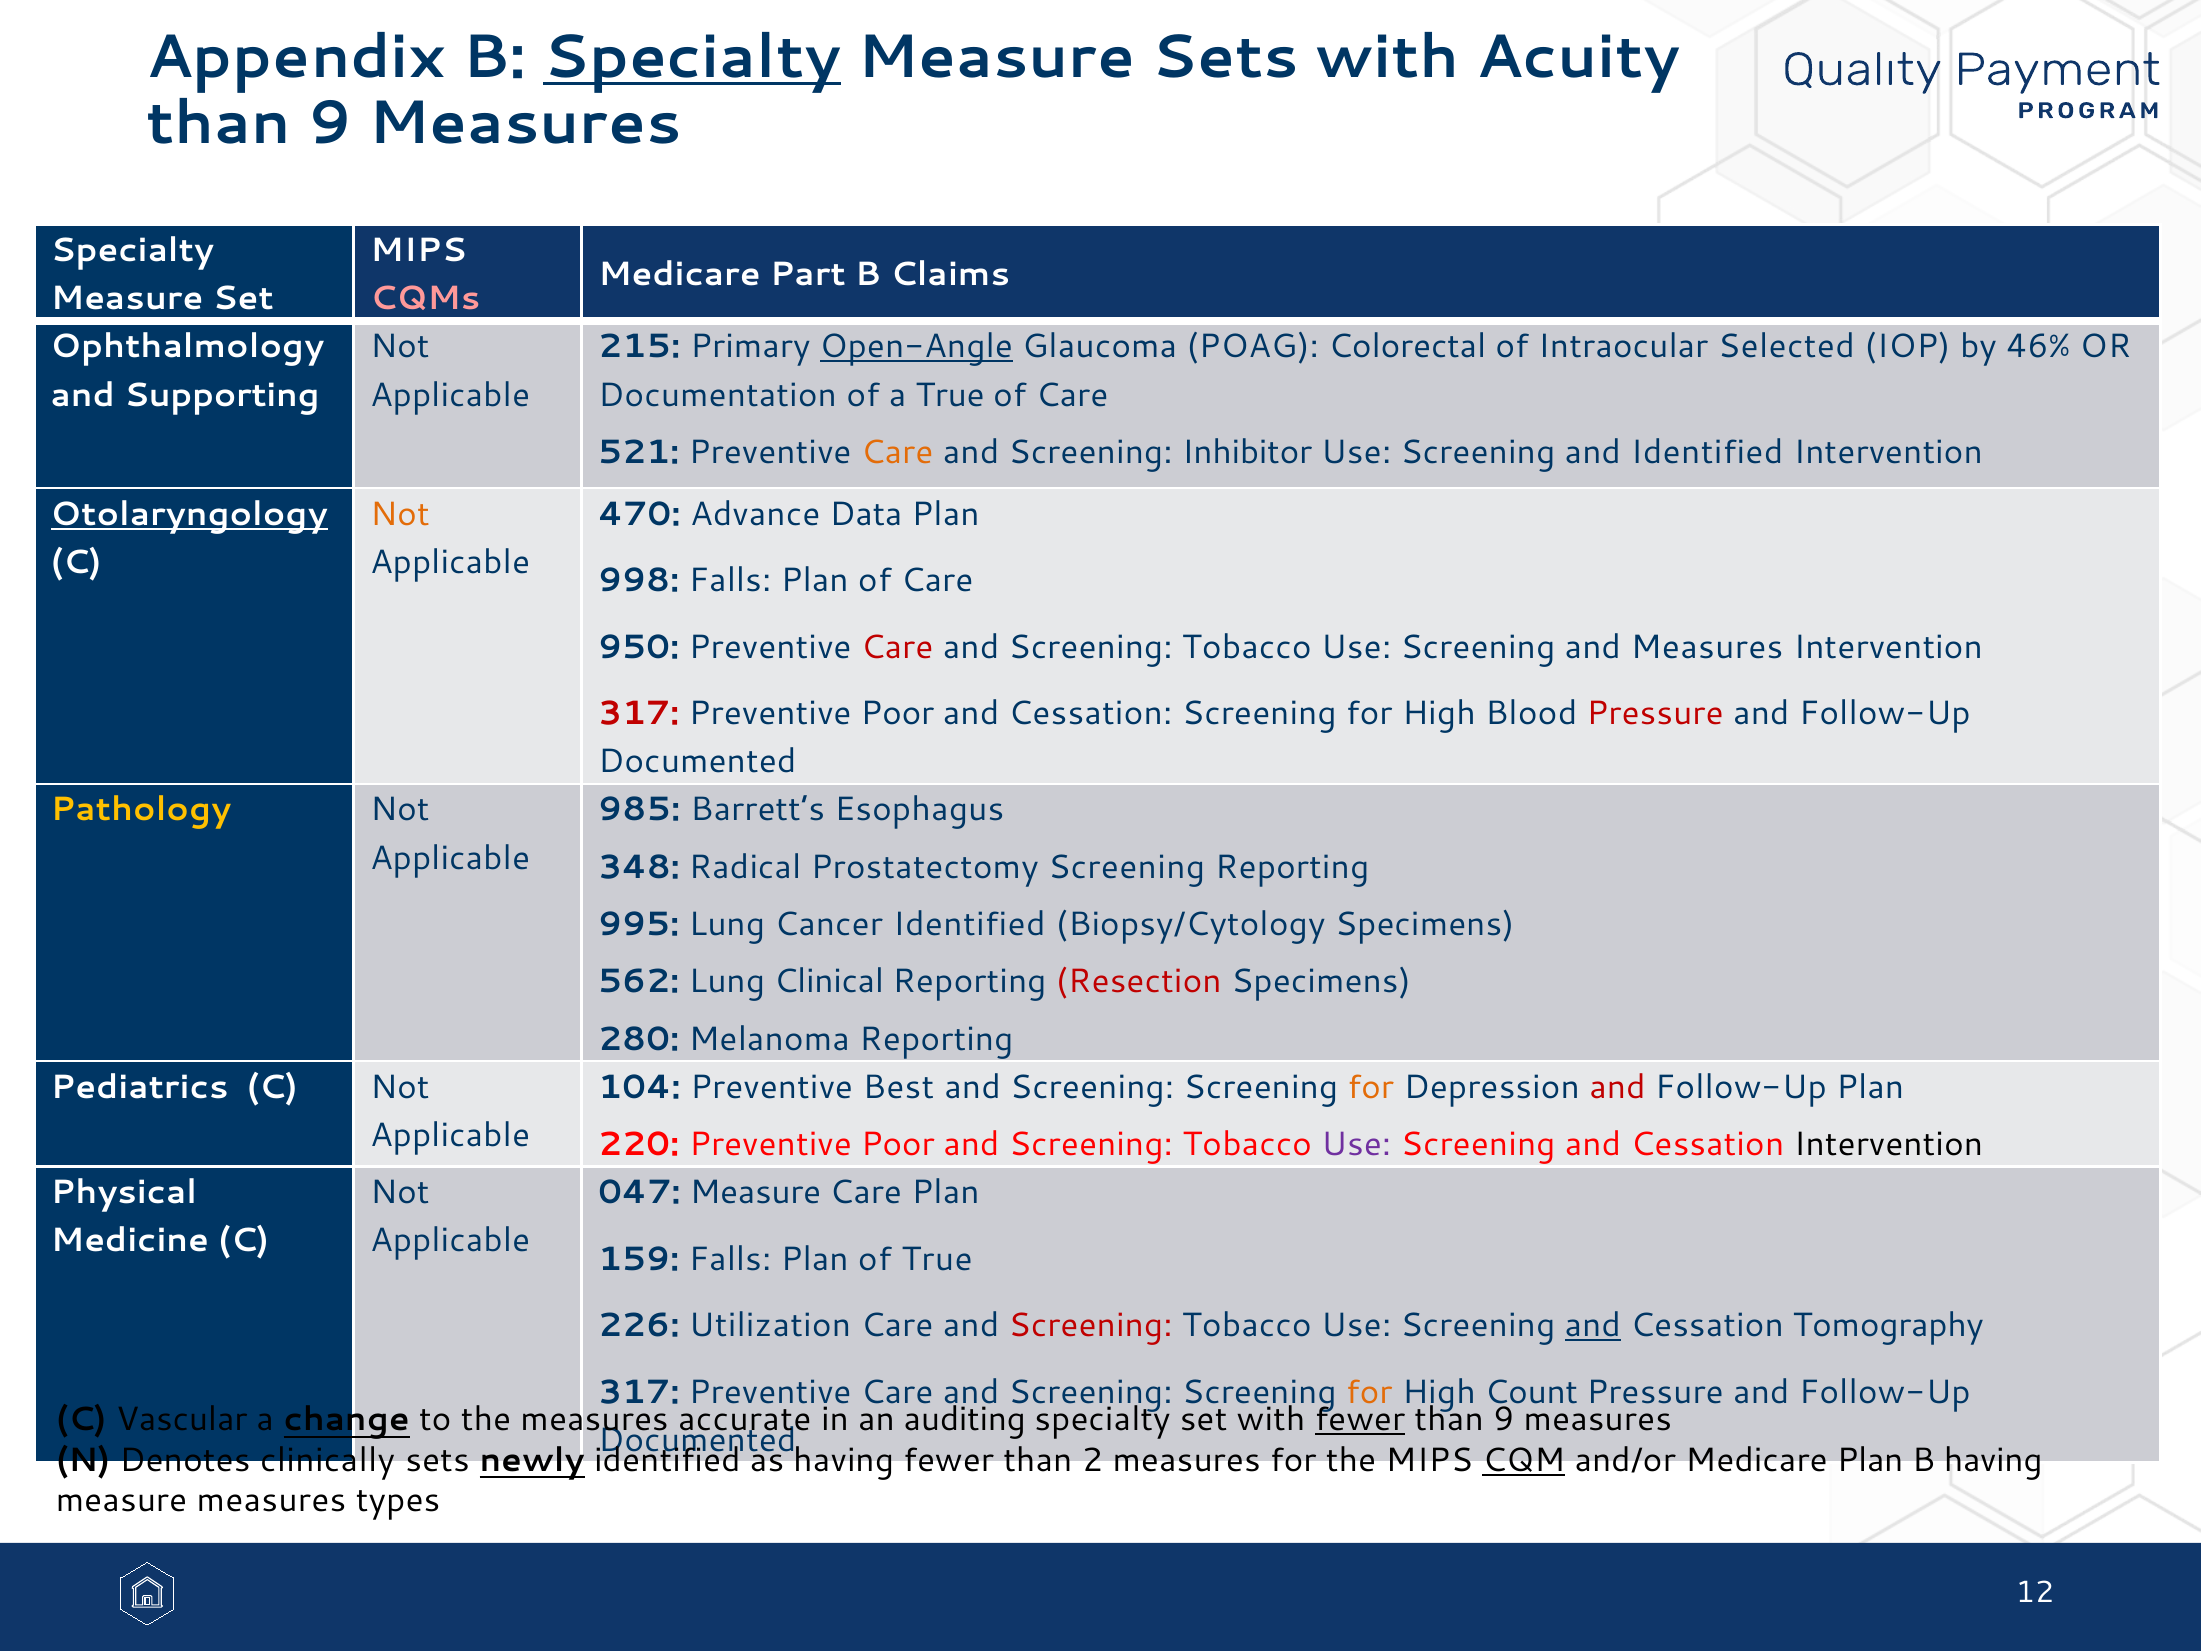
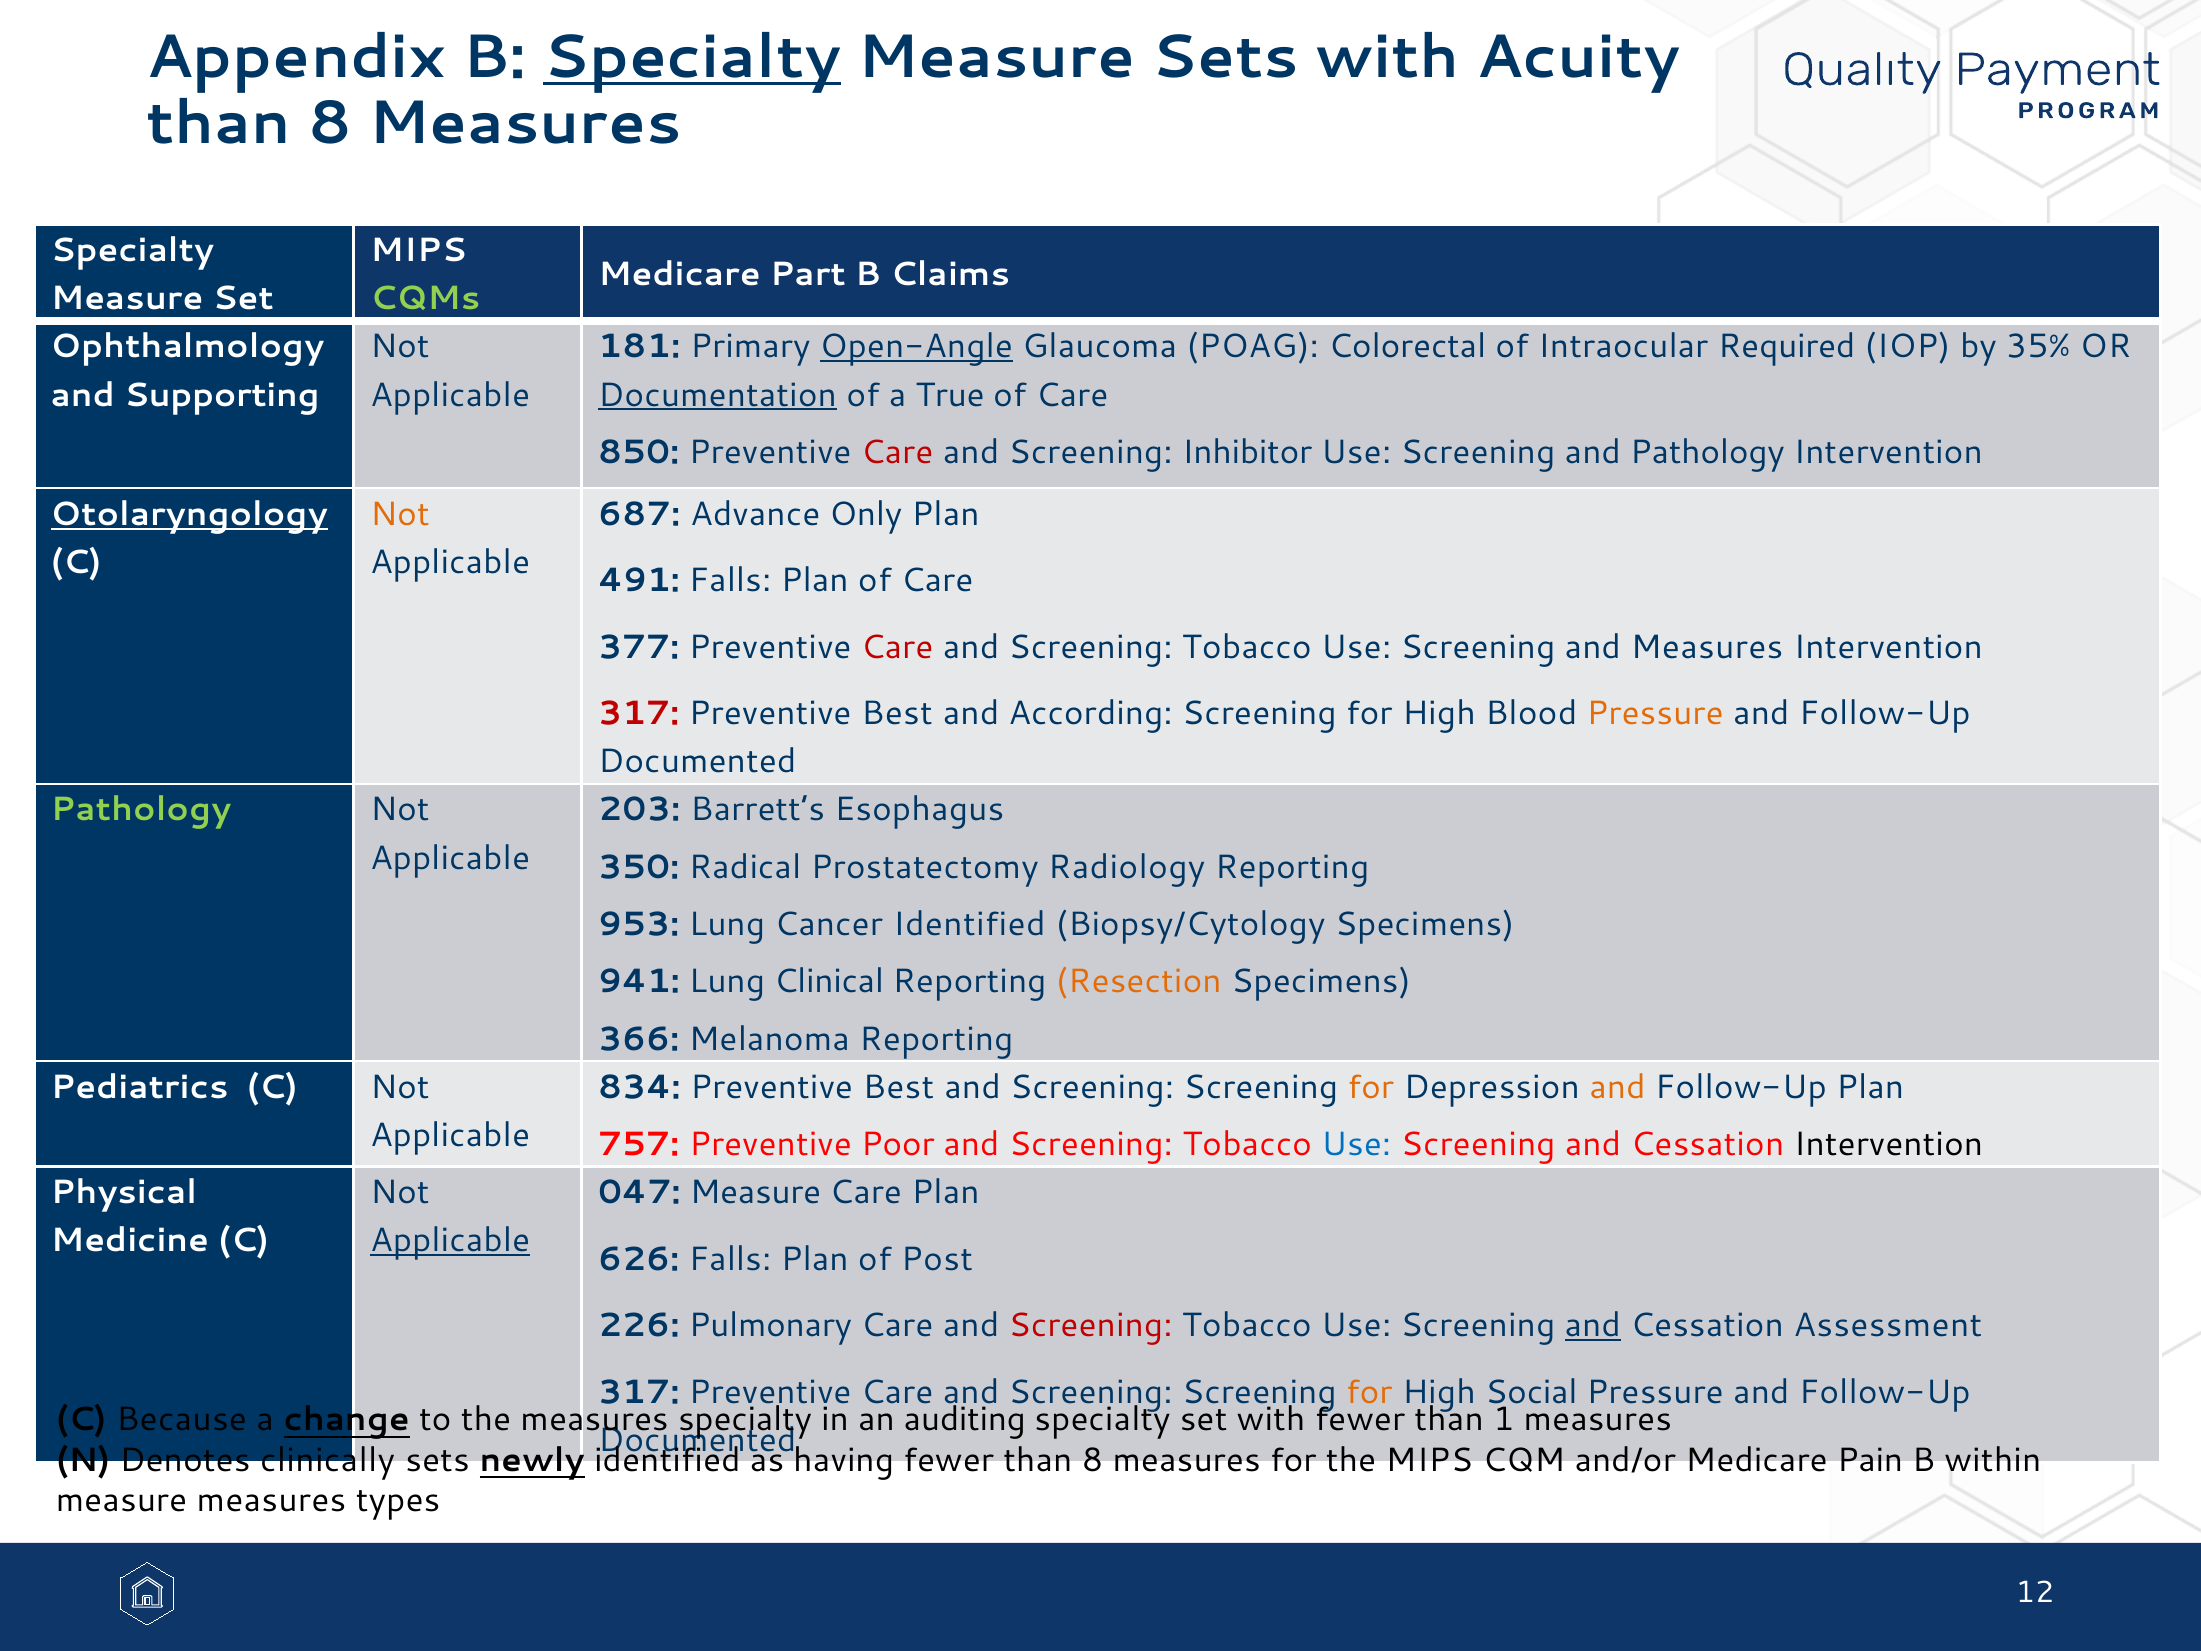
9: 9 -> 8 (330, 123)
CQMs colour: pink -> light green (425, 299)
215: 215 -> 181 (639, 347)
Selected: Selected -> Required (1787, 347)
46%: 46% -> 35% (2038, 347)
Documentation underline: none -> present (718, 395)
521: 521 -> 850 (639, 452)
Care colour: orange -> red (897, 452)
and Identified: Identified -> Pathology (1707, 452)
470: 470 -> 687 (639, 514)
Data: Data -> Only (866, 514)
998: 998 -> 491 (639, 580)
950: 950 -> 377 (639, 647)
Poor: Poor -> Best (897, 713)
Cessation: Cessation -> According (1091, 713)
Pressure colour: red -> orange (1655, 713)
Pathology colour: yellow -> light green (141, 810)
985: 985 -> 203 (639, 810)
348: 348 -> 350 (639, 867)
Prostatectomy Screening: Screening -> Radiology (1127, 867)
995: 995 -> 953 (639, 924)
562: 562 -> 941 (639, 982)
Resection colour: red -> orange (1139, 982)
280: 280 -> 366 (639, 1039)
104: 104 -> 834 (639, 1087)
and colour: red -> orange (1617, 1087)
220: 220 -> 757 (639, 1144)
Use colour: purple -> blue (1356, 1144)
Applicable underline: none -> present (450, 1241)
159: 159 -> 626 (639, 1259)
of True: True -> Post (937, 1259)
Utilization: Utilization -> Pulmonary (770, 1325)
Tomography: Tomography -> Assessment (1888, 1325)
Count: Count -> Social (1531, 1392)
Vascular: Vascular -> Because (182, 1419)
the measures accurate: accurate -> specialty (745, 1419)
fewer underline: present -> none (1360, 1419)
9: 9 -> 1 (1504, 1419)
fewer than 2: 2 -> 8 (1093, 1460)
CQM underline: present -> none (1524, 1460)
Medicare Plan: Plan -> Pain (1870, 1460)
B having: having -> within (1993, 1460)
